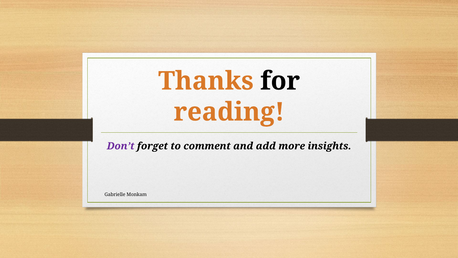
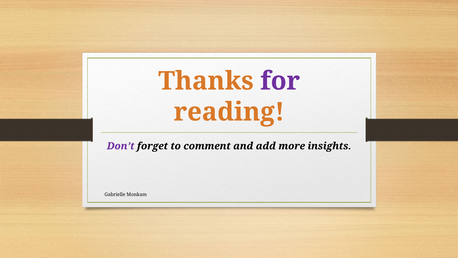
for colour: black -> purple (280, 81)
